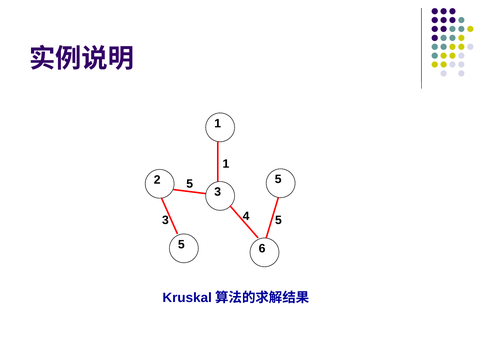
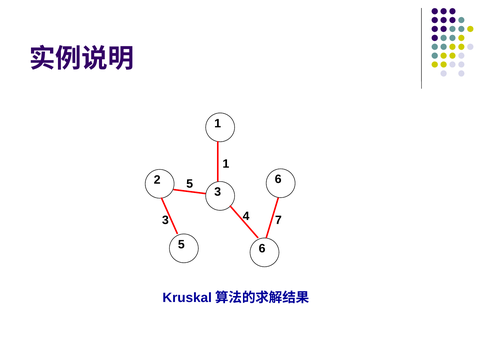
2 5: 5 -> 6 (278, 179)
4 5: 5 -> 7 (278, 220)
